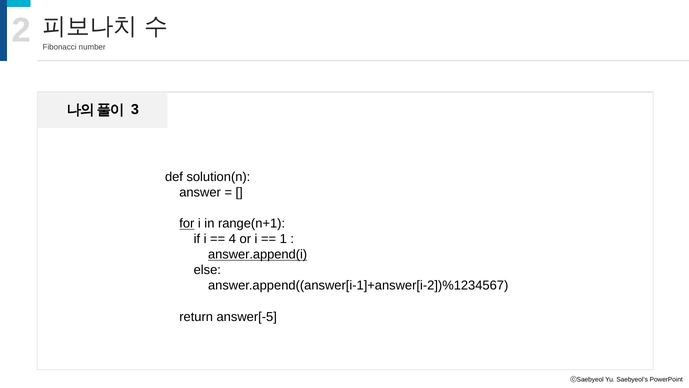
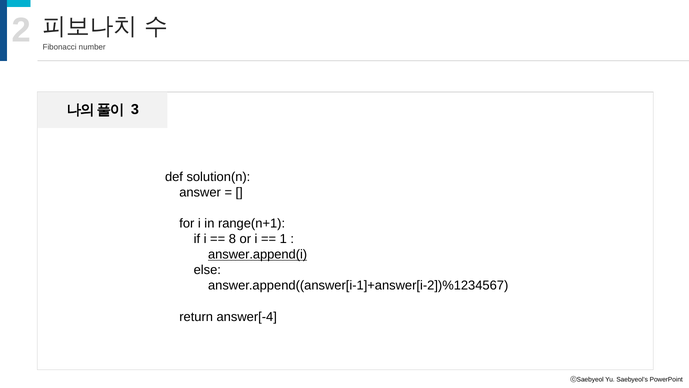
for underline: present -> none (187, 223)
4: 4 -> 8 (232, 239)
answer[-5: answer[-5 -> answer[-4 (247, 316)
